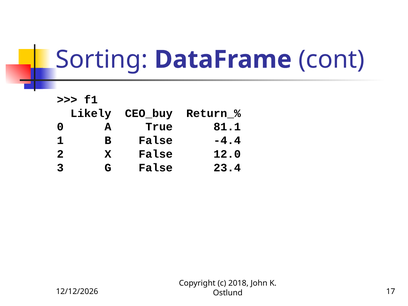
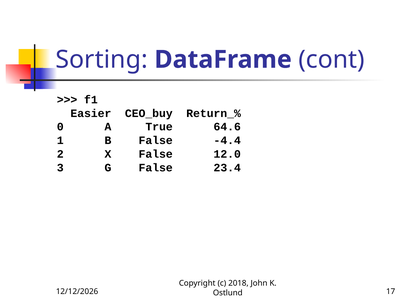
Likely: Likely -> Easier (91, 113)
81.1: 81.1 -> 64.6 (227, 127)
